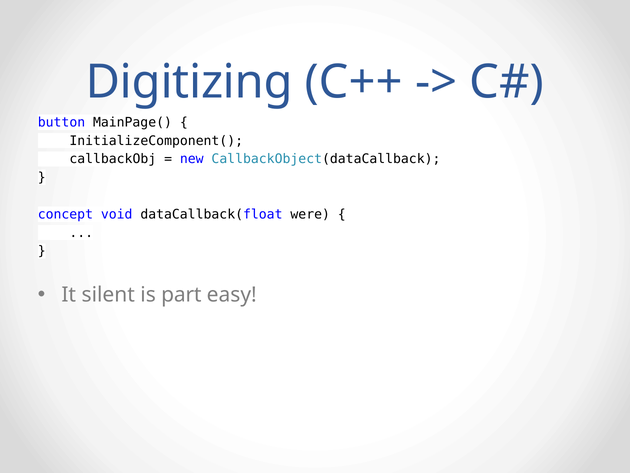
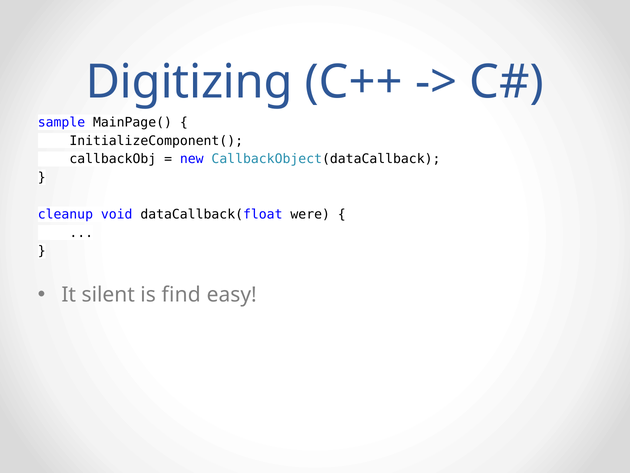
button: button -> sample (61, 122)
concept: concept -> cleanup (65, 214)
part: part -> find (181, 294)
